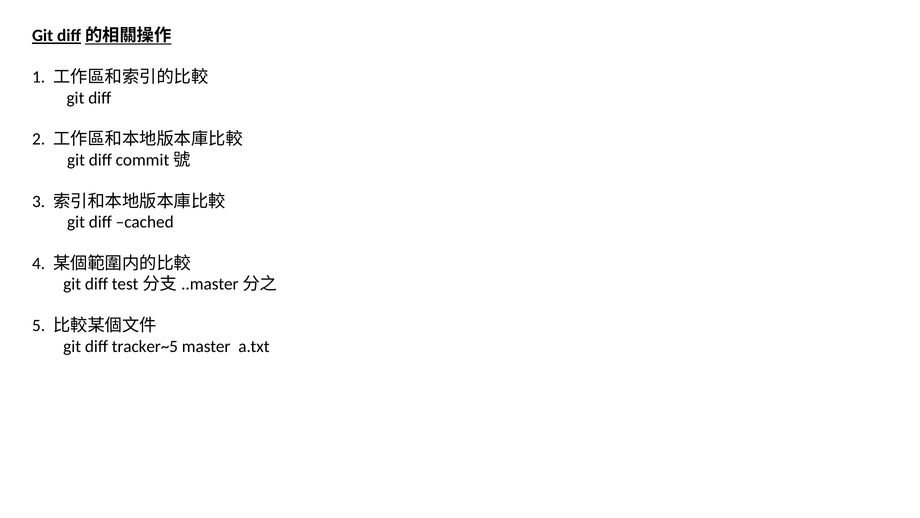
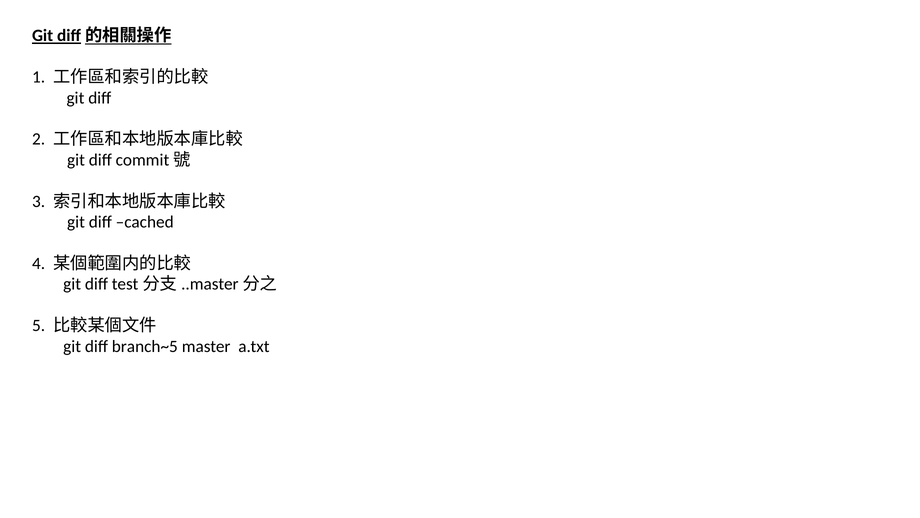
tracker~5: tracker~5 -> branch~5 (145, 346)
